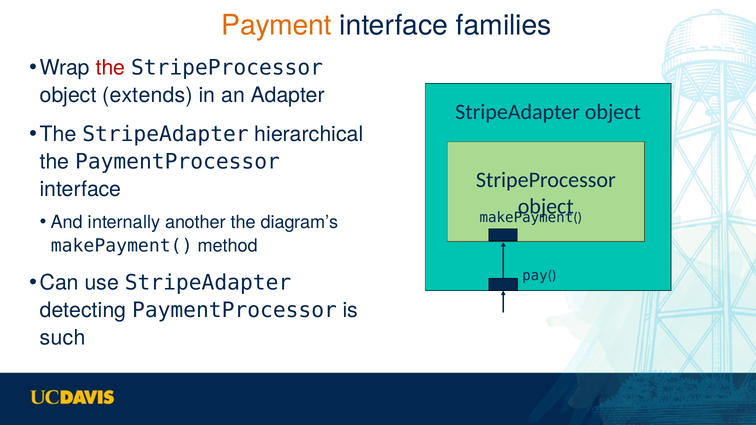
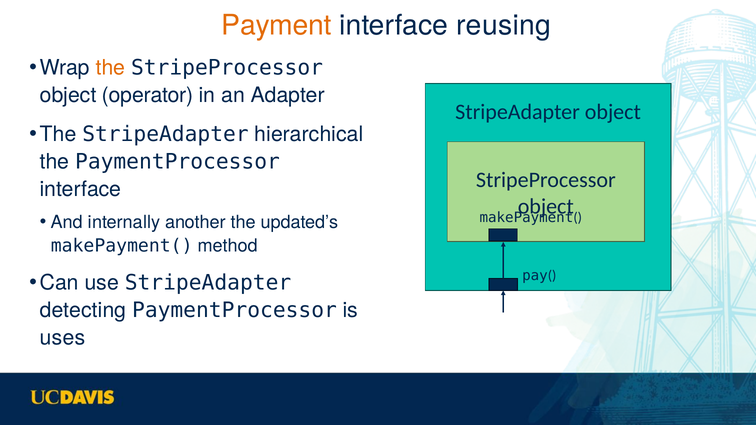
families: families -> reusing (504, 25)
the colour: red -> orange (110, 68)
extends: extends -> operator (148, 95)
diagram’s: diagram’s -> updated’s (299, 222)
such: such -> uses (63, 338)
